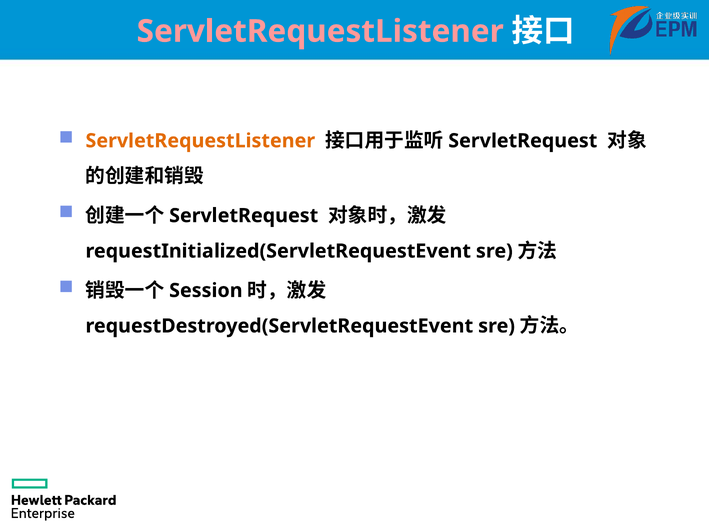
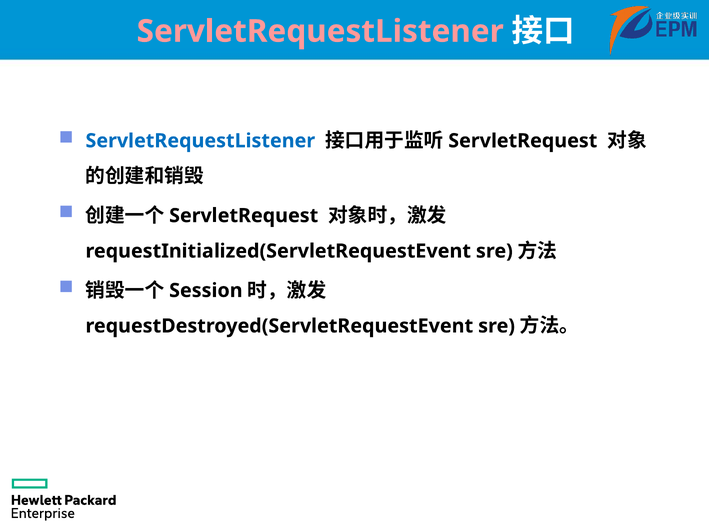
ServletRequestListener colour: orange -> blue (200, 141)
